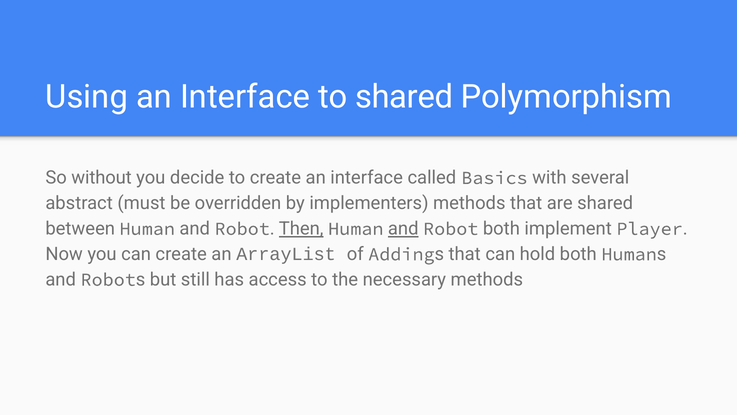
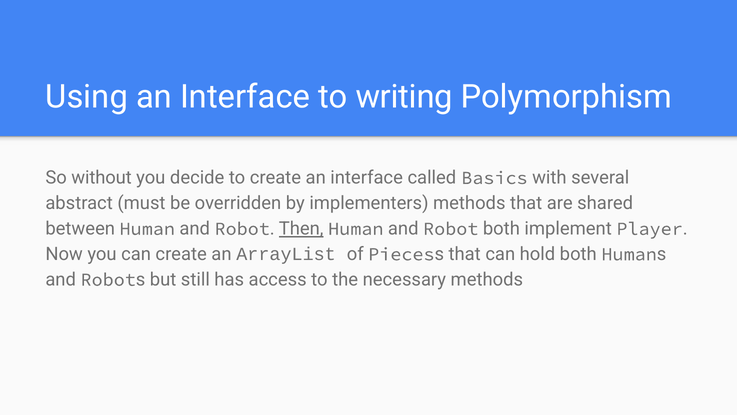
to shared: shared -> writing (404, 97)
and underline: present -> none (403, 229)
Adding: Adding -> Pieces (401, 254)
